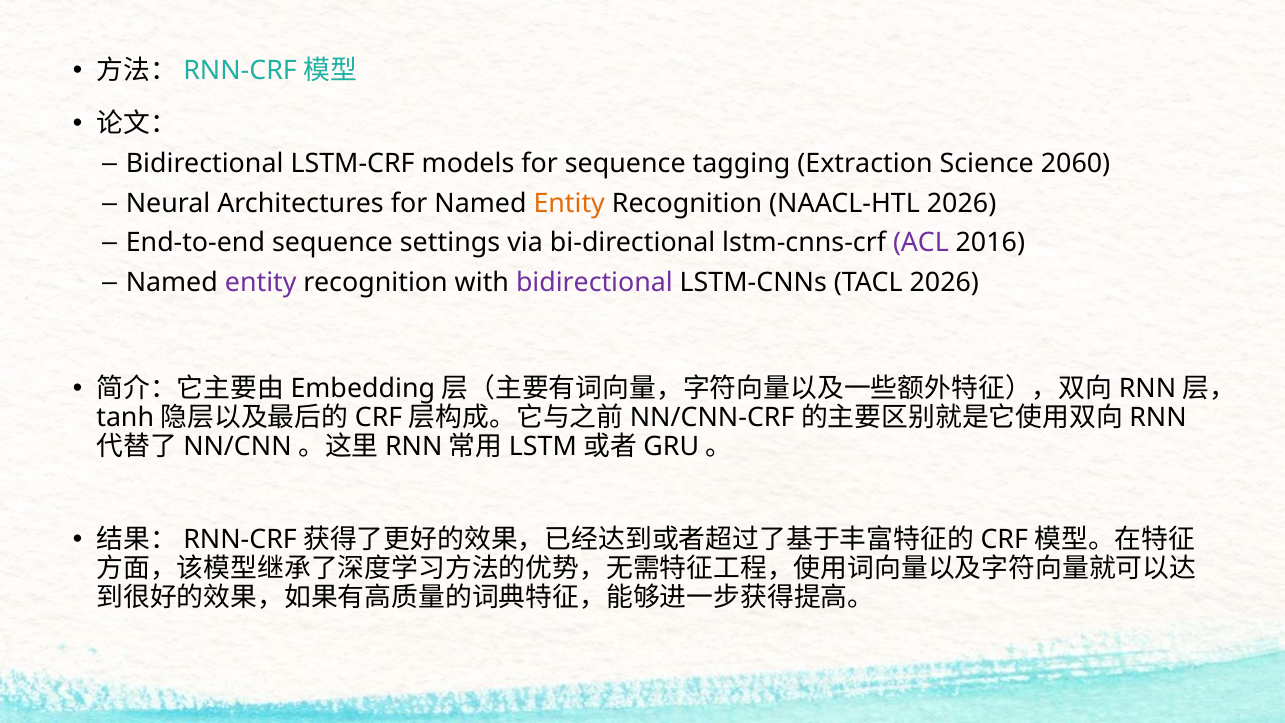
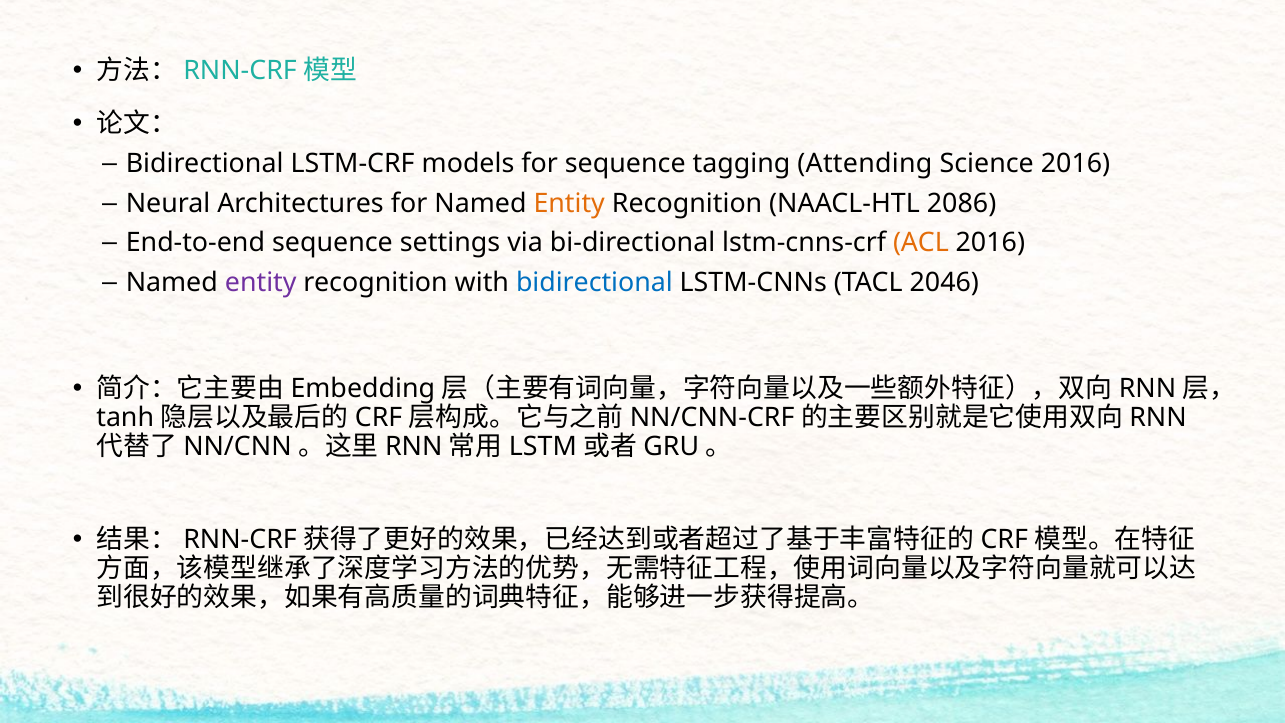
Extraction: Extraction -> Attending (865, 164)
Science 2060: 2060 -> 2016 (1076, 164)
NAACL-HTL 2026: 2026 -> 2086 (962, 203)
ACL colour: purple -> orange (921, 243)
bidirectional colour: purple -> blue (594, 283)
TACL 2026: 2026 -> 2046 (944, 283)
